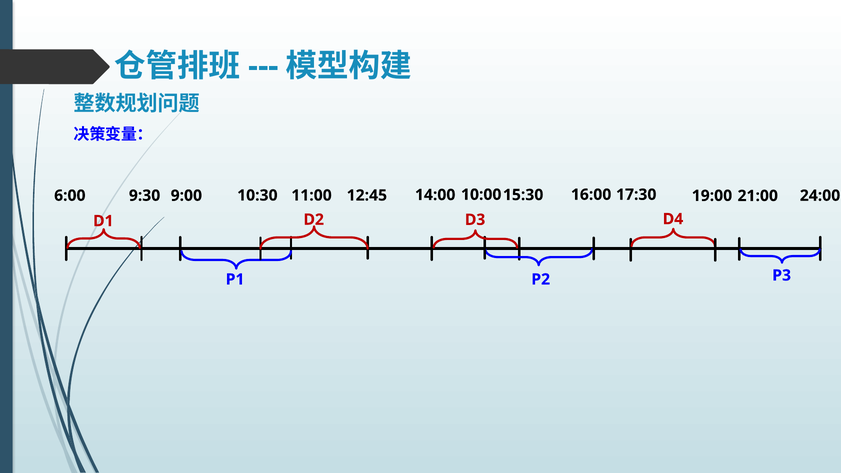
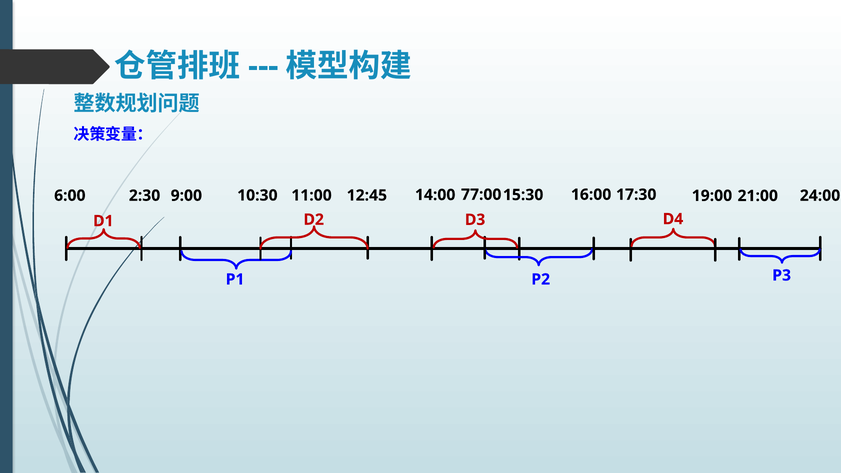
10:00: 10:00 -> 77:00 (481, 195)
9:30: 9:30 -> 2:30 (145, 196)
